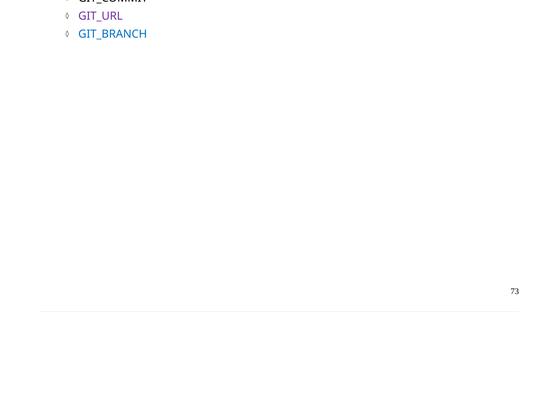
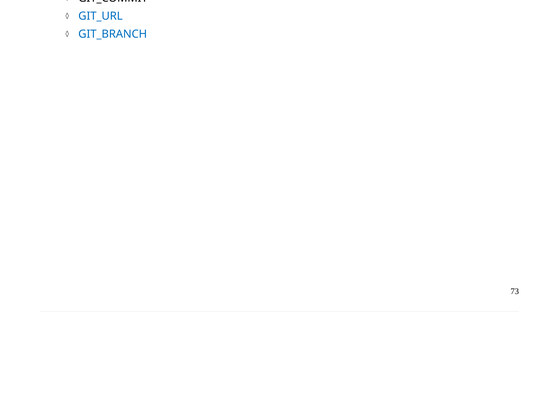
GIT_URL colour: purple -> blue (100, 16)
